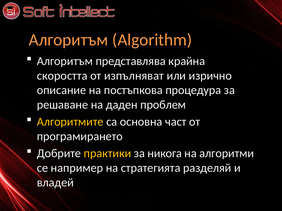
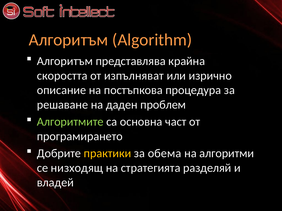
Алгоритмите colour: yellow -> light green (70, 122)
никога: никога -> обема (165, 154)
например: например -> низходящ (77, 168)
